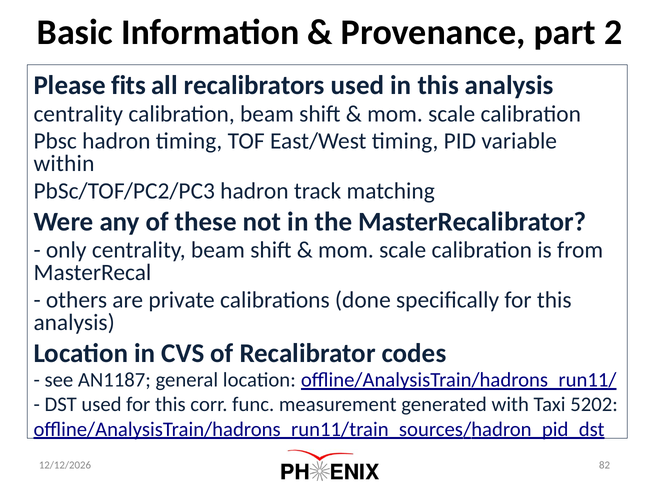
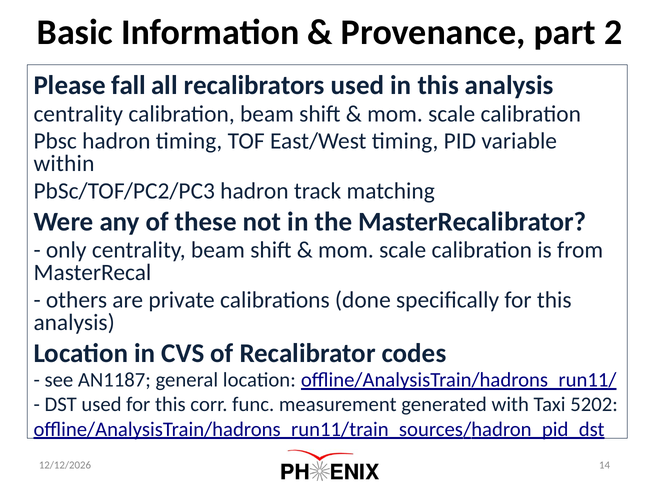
fits: fits -> fall (129, 85)
82: 82 -> 14 (605, 465)
